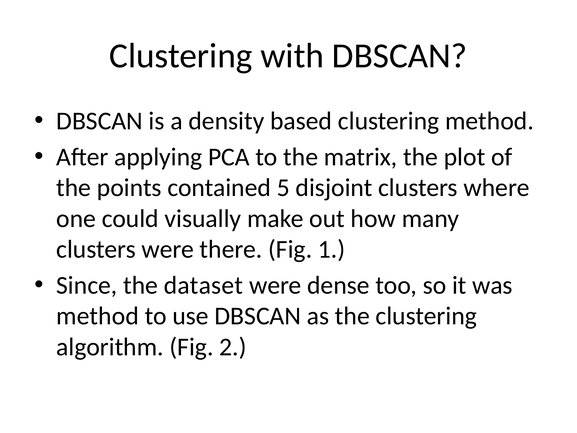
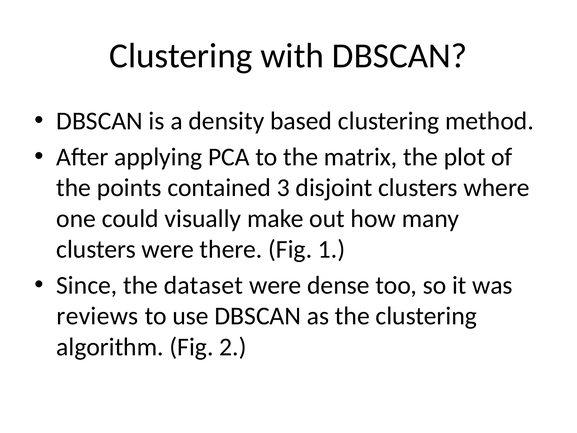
5: 5 -> 3 (283, 188)
method: method -> reviews (97, 316)
